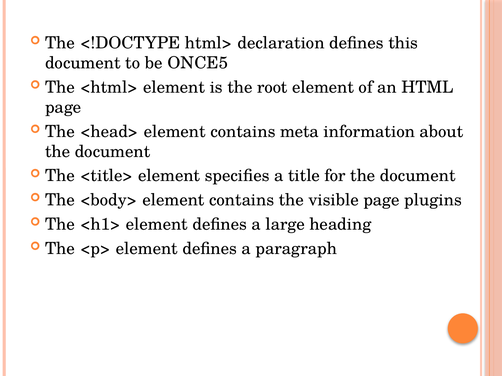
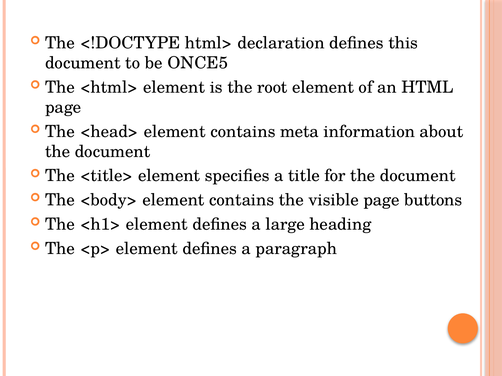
plugins: plugins -> buttons (433, 200)
